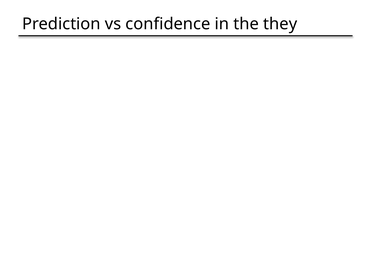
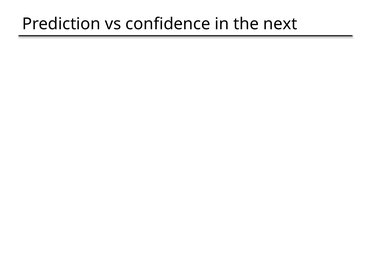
they: they -> next (280, 24)
